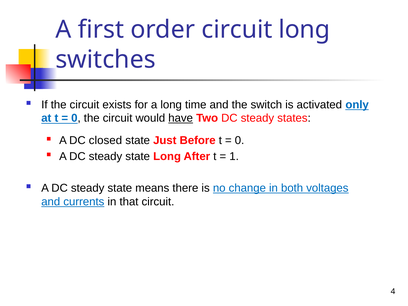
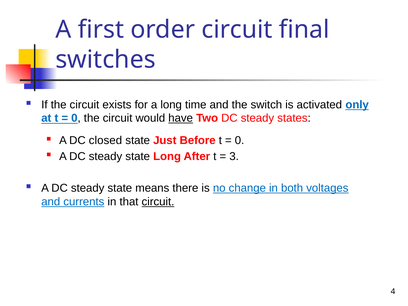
circuit long: long -> final (304, 30)
1: 1 -> 3 (234, 156)
circuit underline: none -> present (158, 202)
